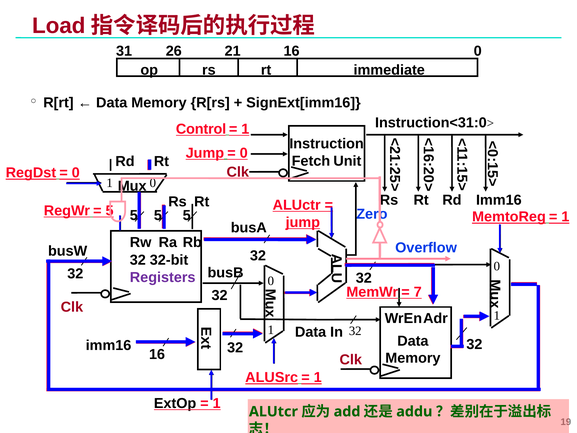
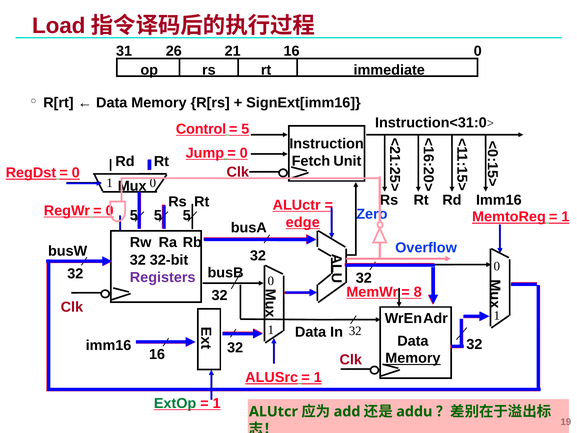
1: 1 -> 5 (245, 129)
5: 5 -> 0 (110, 211)
jump: jump -> edge (303, 222)
7: 7 -> 8 (418, 292)
Memory underline: none -> present (413, 358)
ExtOp colour: black -> green (175, 403)
